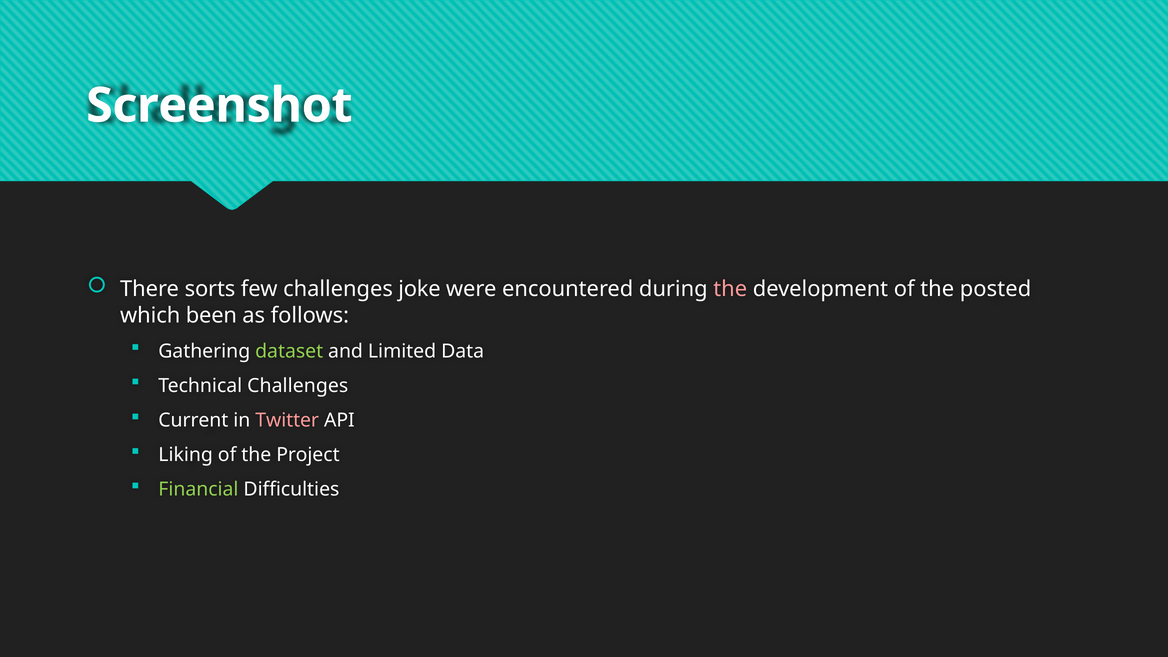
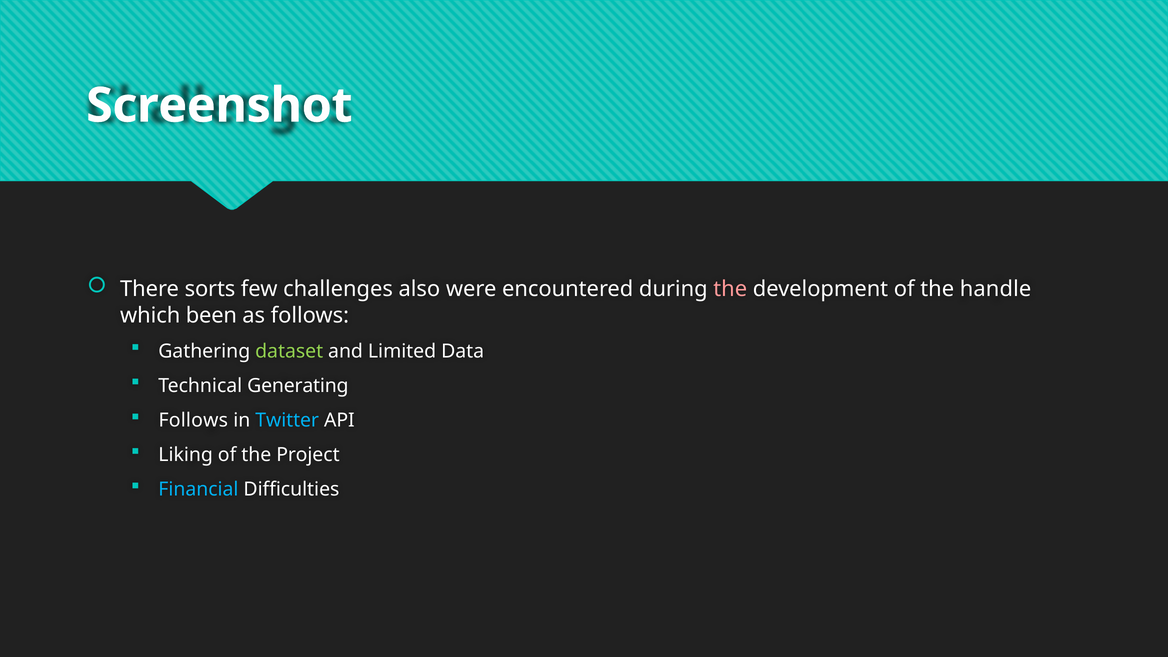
joke: joke -> also (419, 289)
posted: posted -> handle (996, 289)
Technical Challenges: Challenges -> Generating (298, 386)
Current: Current -> Follows (193, 420)
Twitter colour: pink -> light blue (287, 420)
Financial colour: light green -> light blue (198, 489)
